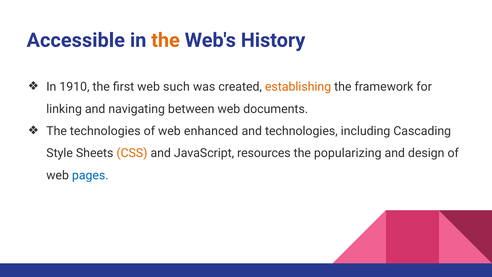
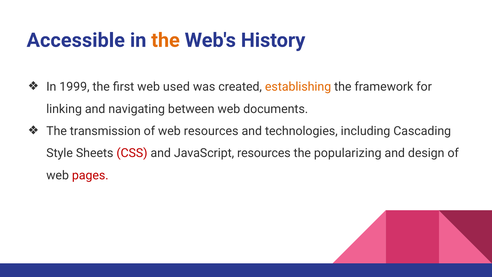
1910: 1910 -> 1999 (74, 87)
such: such -> used (176, 87)
The technologies: technologies -> transmission (105, 131)
web enhanced: enhanced -> resources (211, 131)
CSS colour: orange -> red (132, 153)
pages colour: blue -> red (90, 175)
